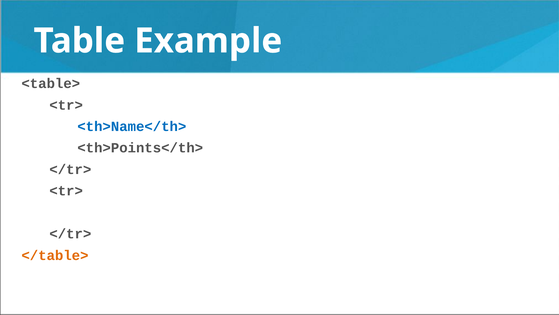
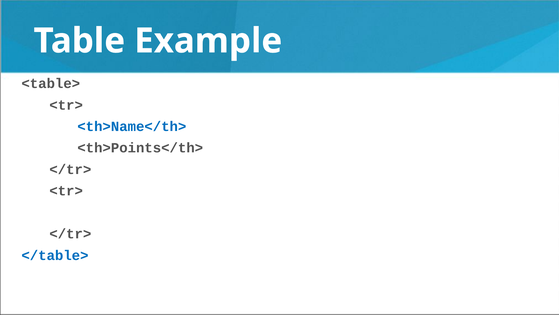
</table> colour: orange -> blue (55, 255)
